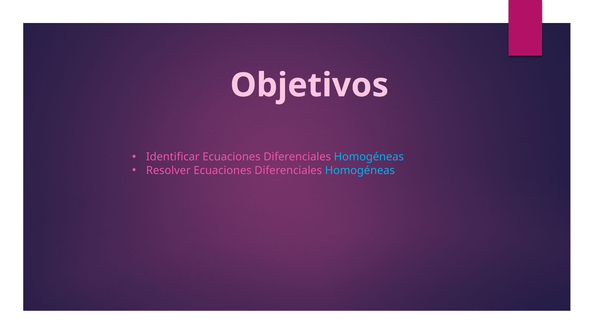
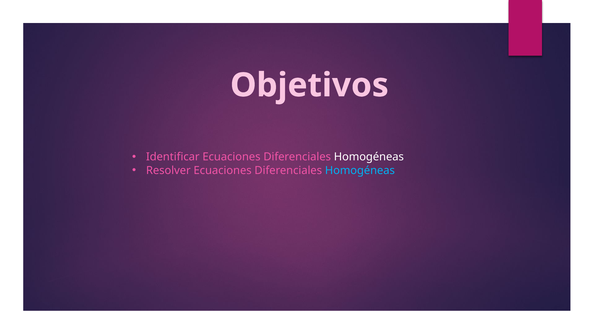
Homogéneas colour: light blue -> white (369, 157)
